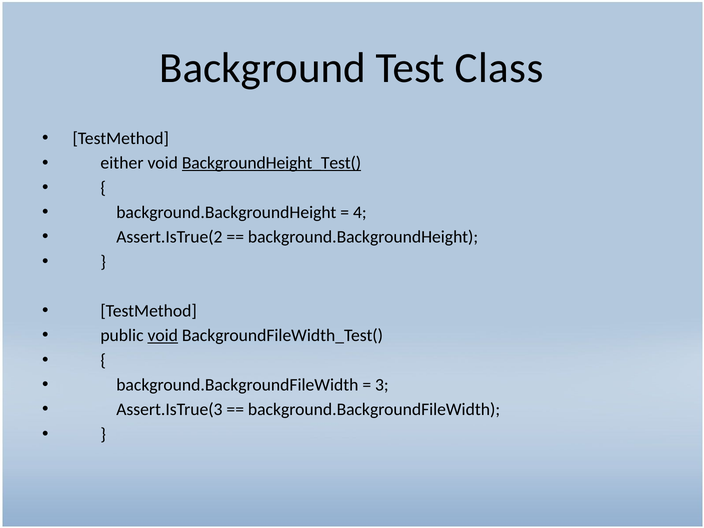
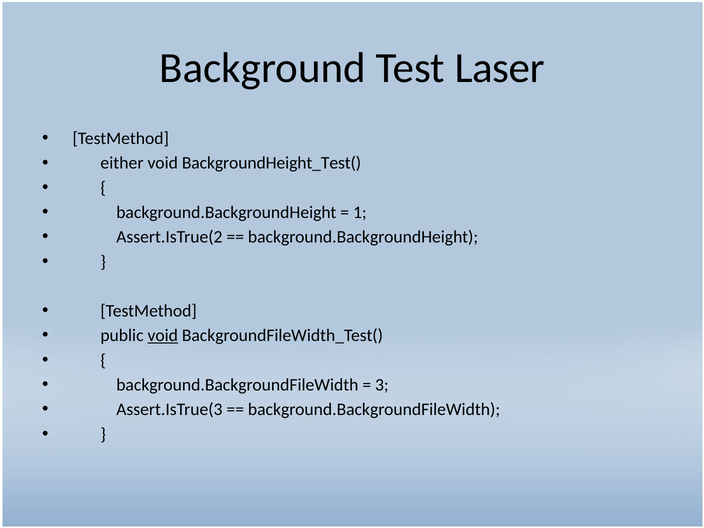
Class: Class -> Laser (500, 68)
BackgroundHeight_Test( underline: present -> none (272, 163)
4: 4 -> 1 (360, 212)
